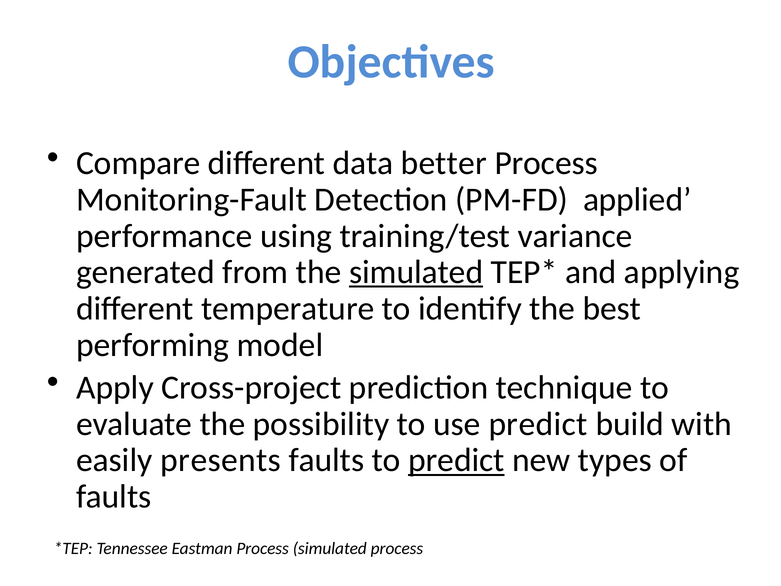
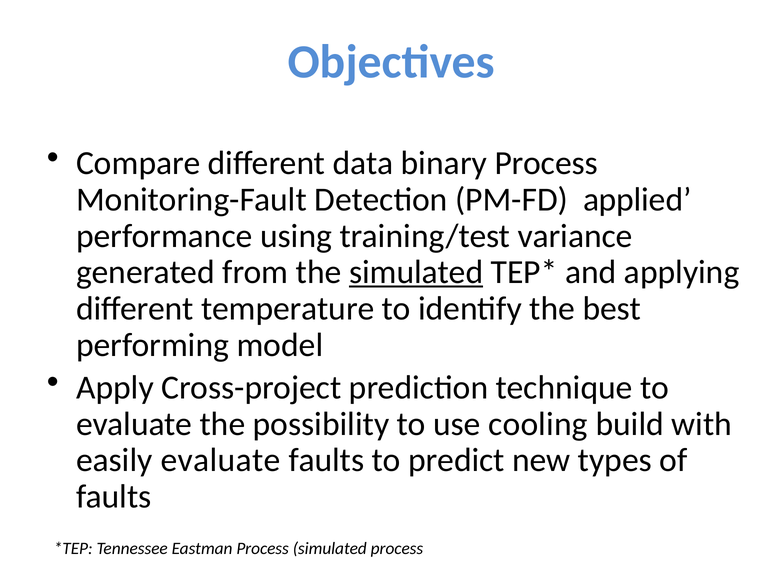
better: better -> binary (444, 163)
use predict: predict -> cooling (538, 424)
easily presents: presents -> evaluate (221, 460)
predict underline: present -> none (456, 460)
